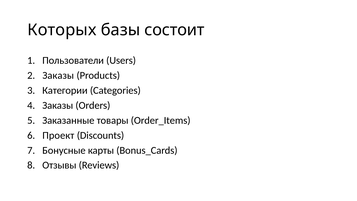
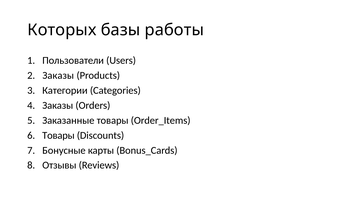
состоит: состоит -> работы (174, 30)
Проект: Проект -> Товары (58, 135)
